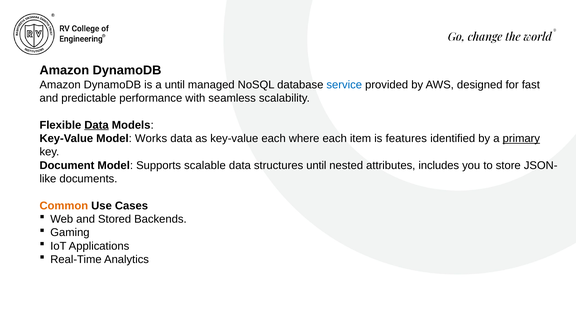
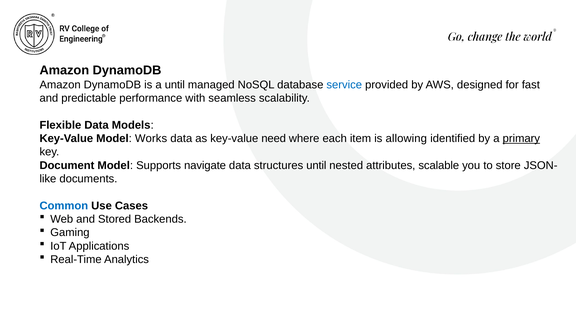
Data underline: present -> none (97, 125)
key-value each: each -> need (274, 138)
features: features -> allowing (406, 138)
scalable: scalable -> navigate (205, 165)
includes: includes -> scalable (439, 165)
Common colour: orange -> blue (64, 206)
